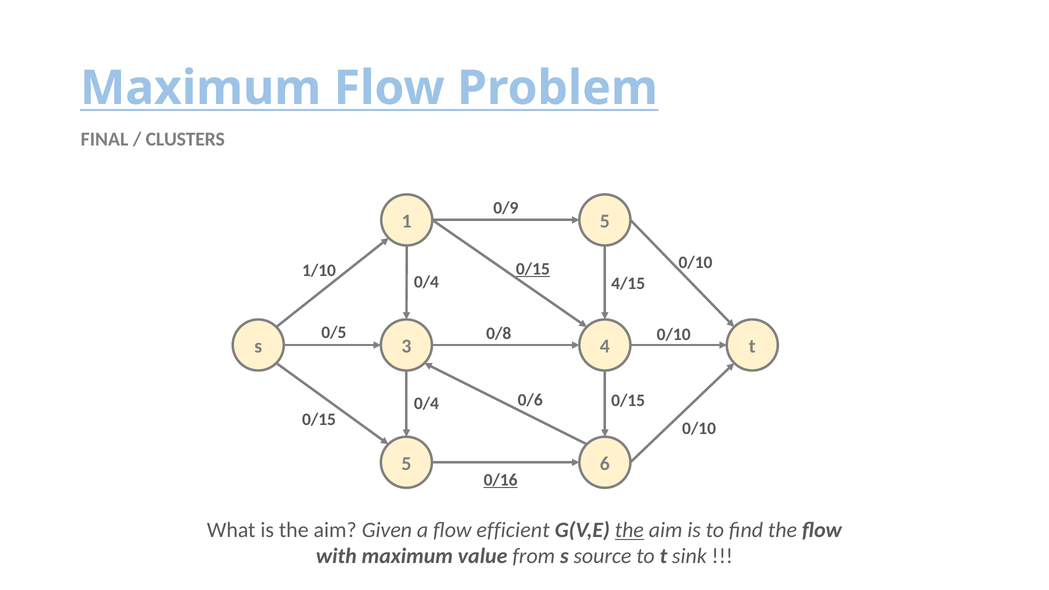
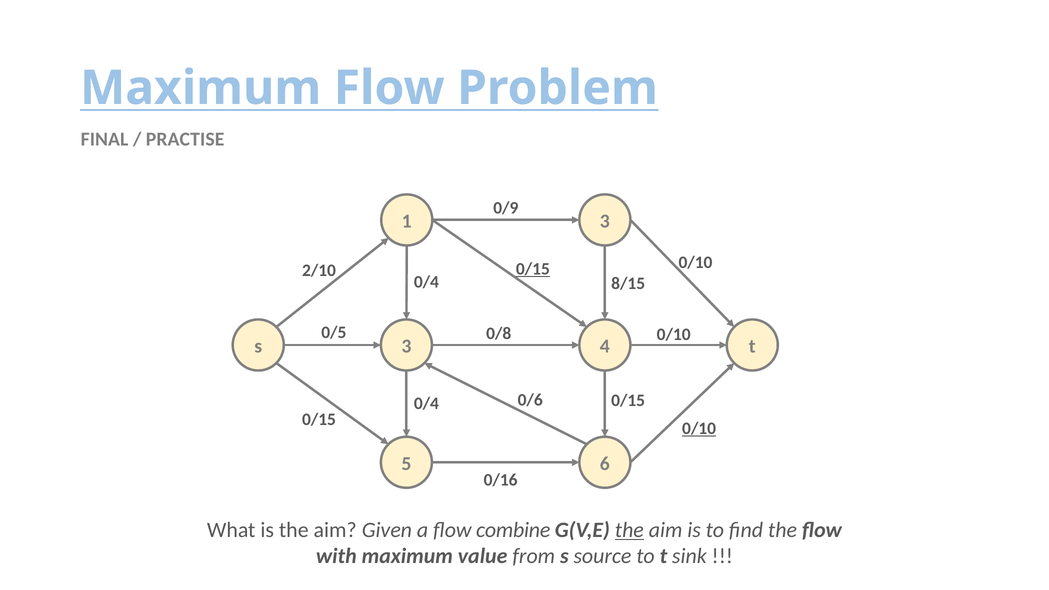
CLUSTERS: CLUSTERS -> PRACTISE (185, 139)
1 5: 5 -> 3 (605, 221)
1/10: 1/10 -> 2/10 (319, 271)
4/15: 4/15 -> 8/15 (628, 284)
0/10 underline: none -> present (699, 428)
0/16 underline: present -> none (501, 480)
efficient: efficient -> combine (513, 530)
